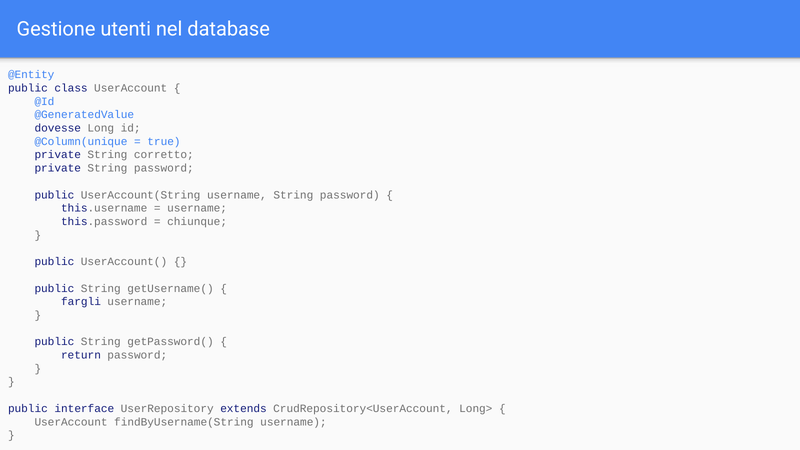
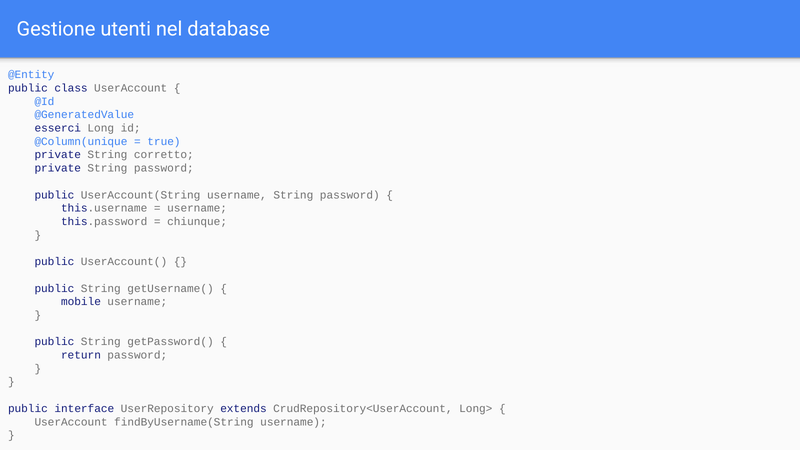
dovesse: dovesse -> esserci (58, 128)
fargli: fargli -> mobile (81, 302)
